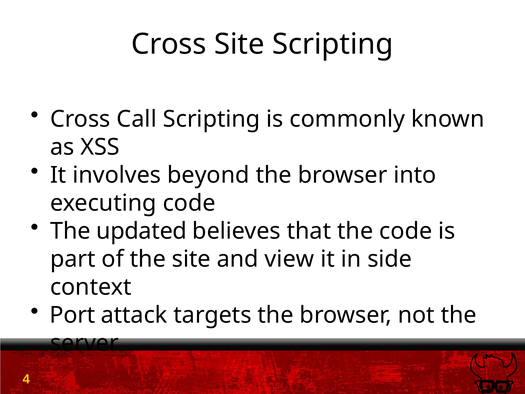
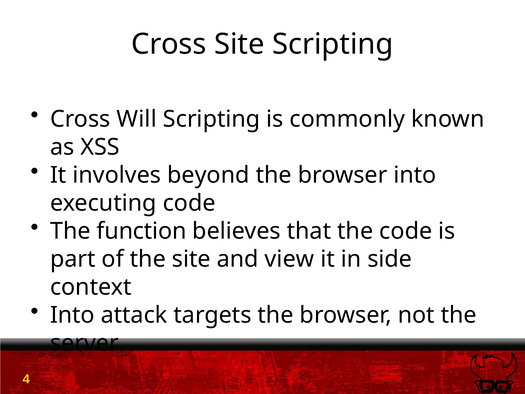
Call: Call -> Will (137, 119)
updated: updated -> function (142, 231)
Port: Port -> Into (72, 315)
